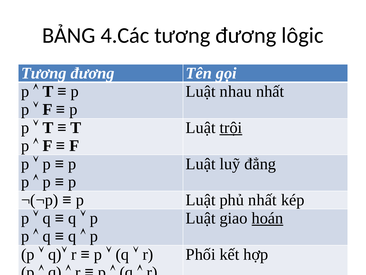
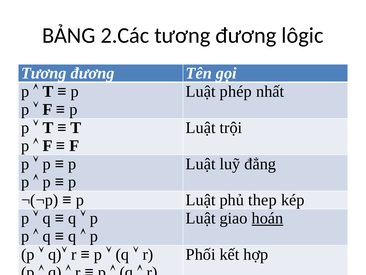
4.Các: 4.Các -> 2.Các (125, 35)
nhau: nhau -> phép (236, 91)
trội underline: present -> none (231, 127)
phủ nhất: nhất -> thep (262, 200)
